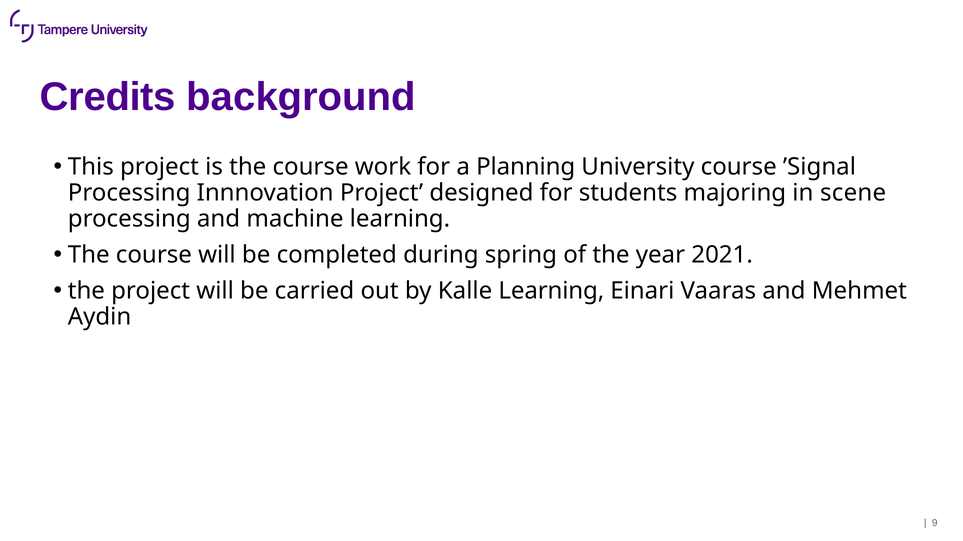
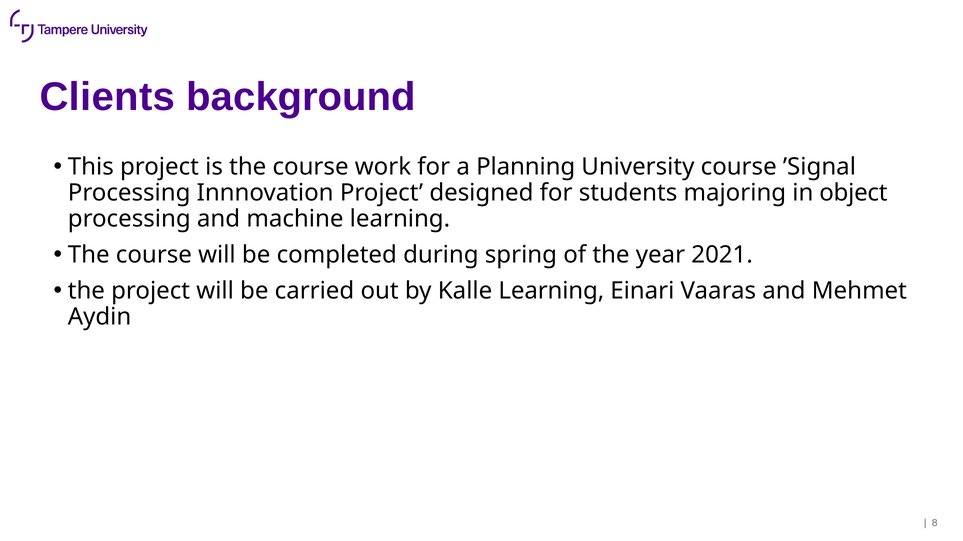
Credits: Credits -> Clients (107, 97)
scene: scene -> object (853, 193)
9: 9 -> 8 (935, 524)
